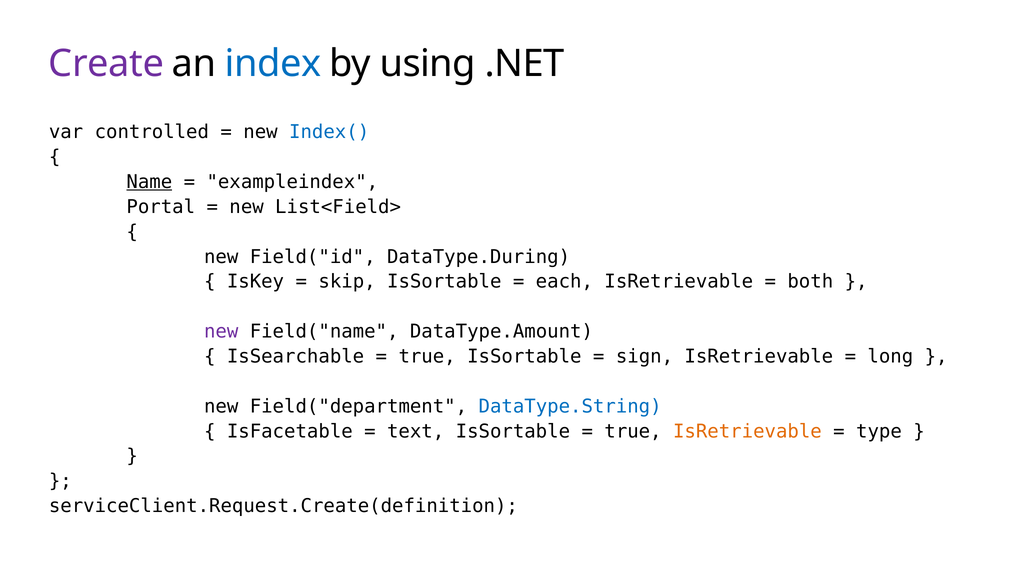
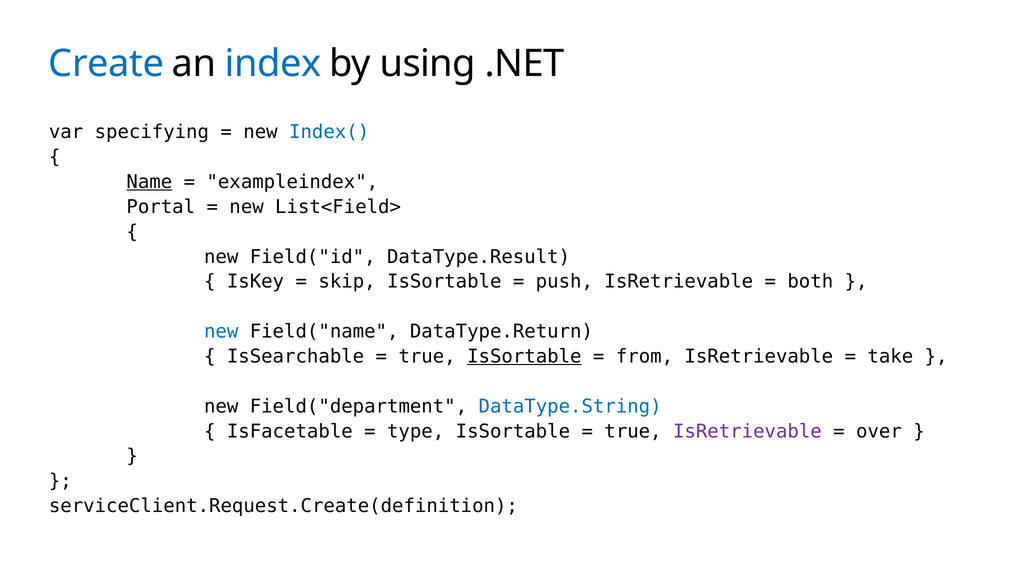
Create colour: purple -> blue (106, 64)
controlled: controlled -> specifying (152, 132)
DataType.During: DataType.During -> DataType.Result (479, 257)
each: each -> push (564, 282)
new colour: purple -> blue (221, 332)
DataType.Amount: DataType.Amount -> DataType.Return (501, 332)
IsSortable underline: none -> present (524, 357)
sign: sign -> from (644, 357)
long: long -> take (890, 357)
text: text -> type (416, 432)
IsRetrievable colour: orange -> purple (747, 432)
type: type -> over (879, 432)
